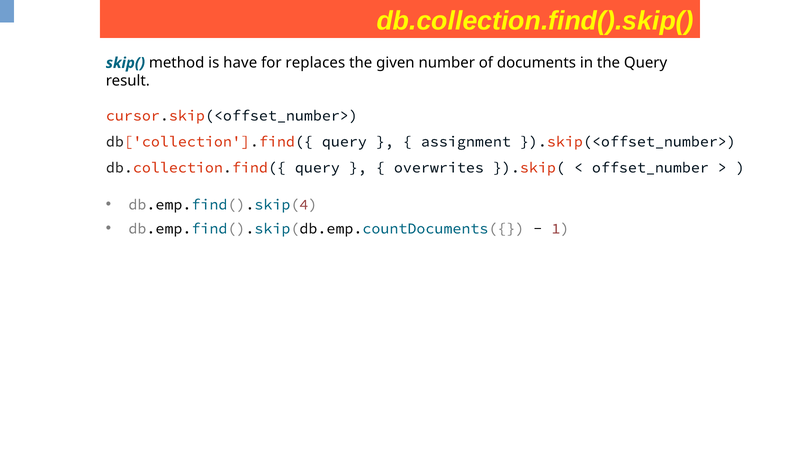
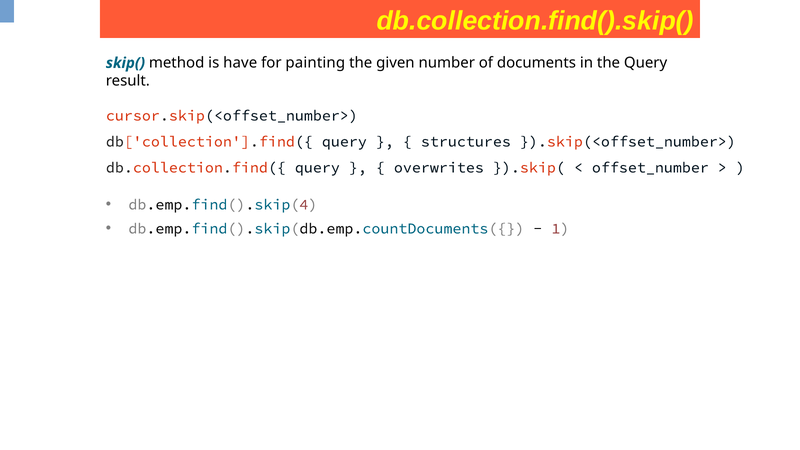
replaces: replaces -> painting (315, 63)
assignment: assignment -> structures (466, 142)
